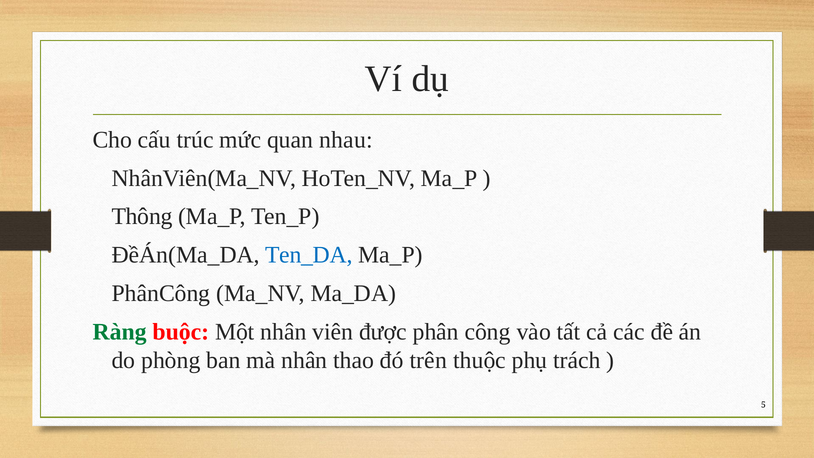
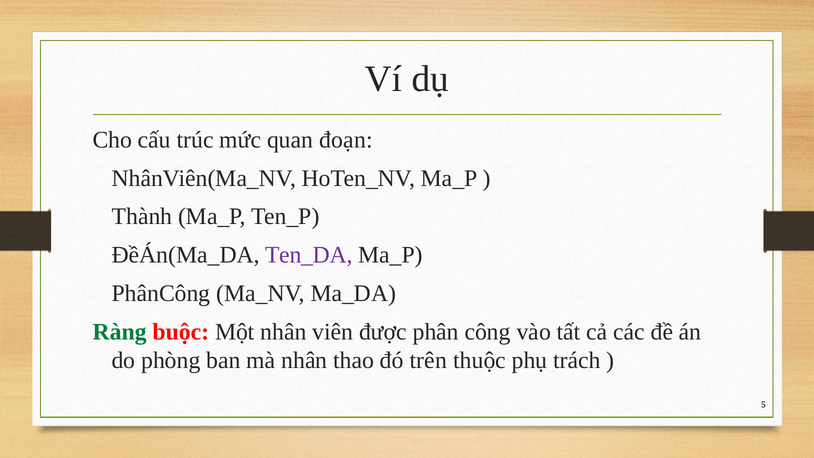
nhau: nhau -> đoạn (346, 140)
Thông: Thông -> Thành (142, 217)
Ten_DA colour: blue -> purple (309, 255)
